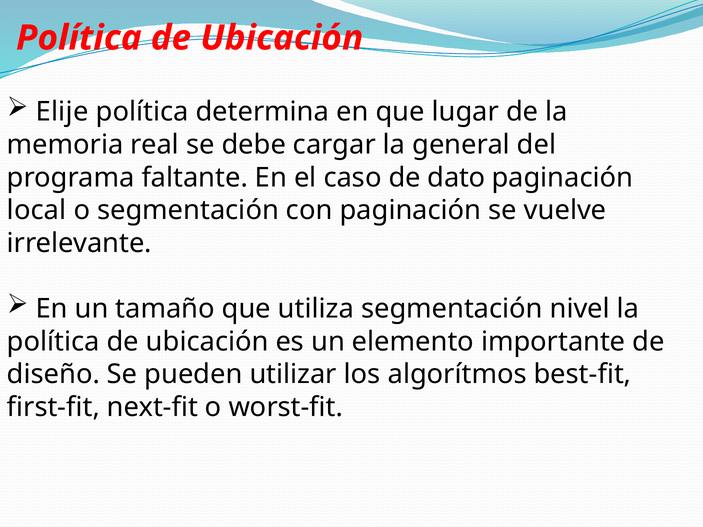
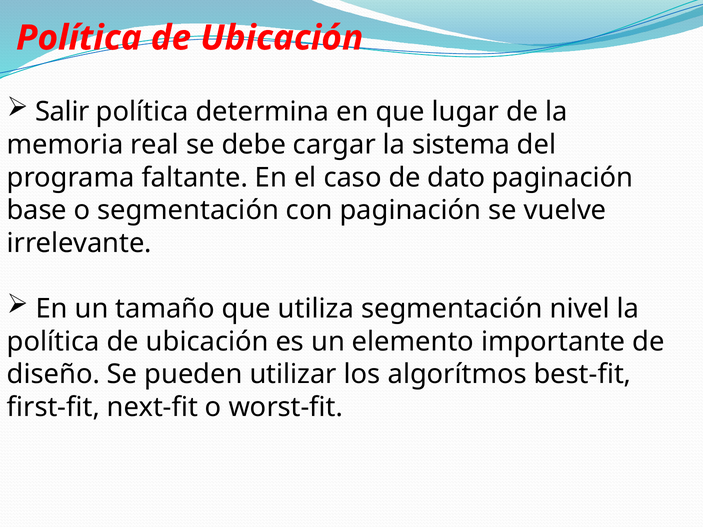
Elije: Elije -> Salir (62, 112)
general: general -> sistema (461, 145)
local: local -> base (37, 210)
